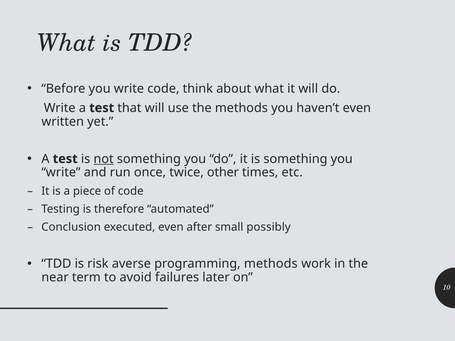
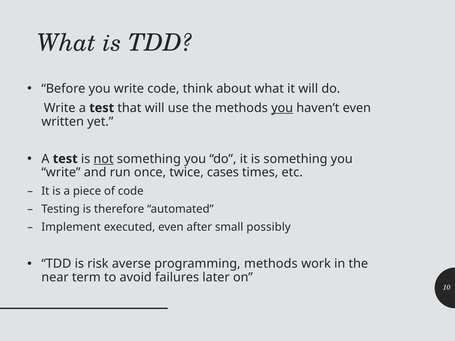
you underline: none -> present (282, 108)
other: other -> cases (223, 173)
Conclusion: Conclusion -> Implement (71, 227)
